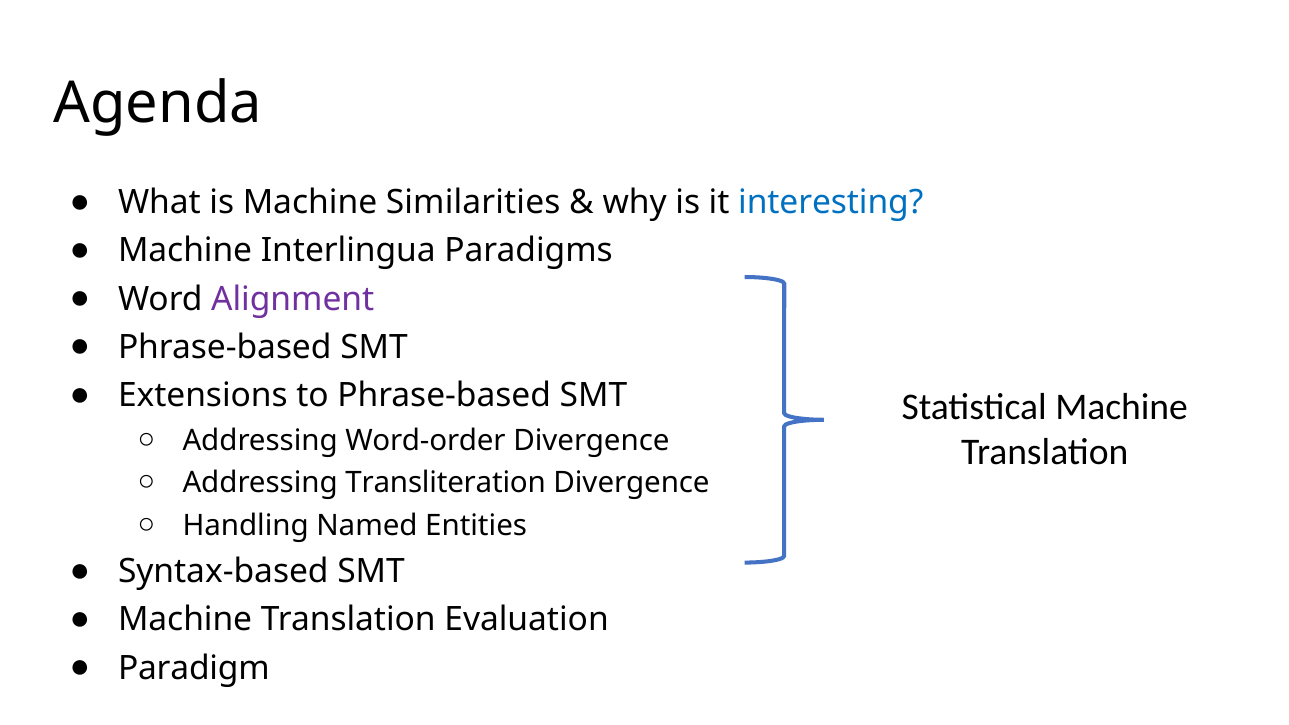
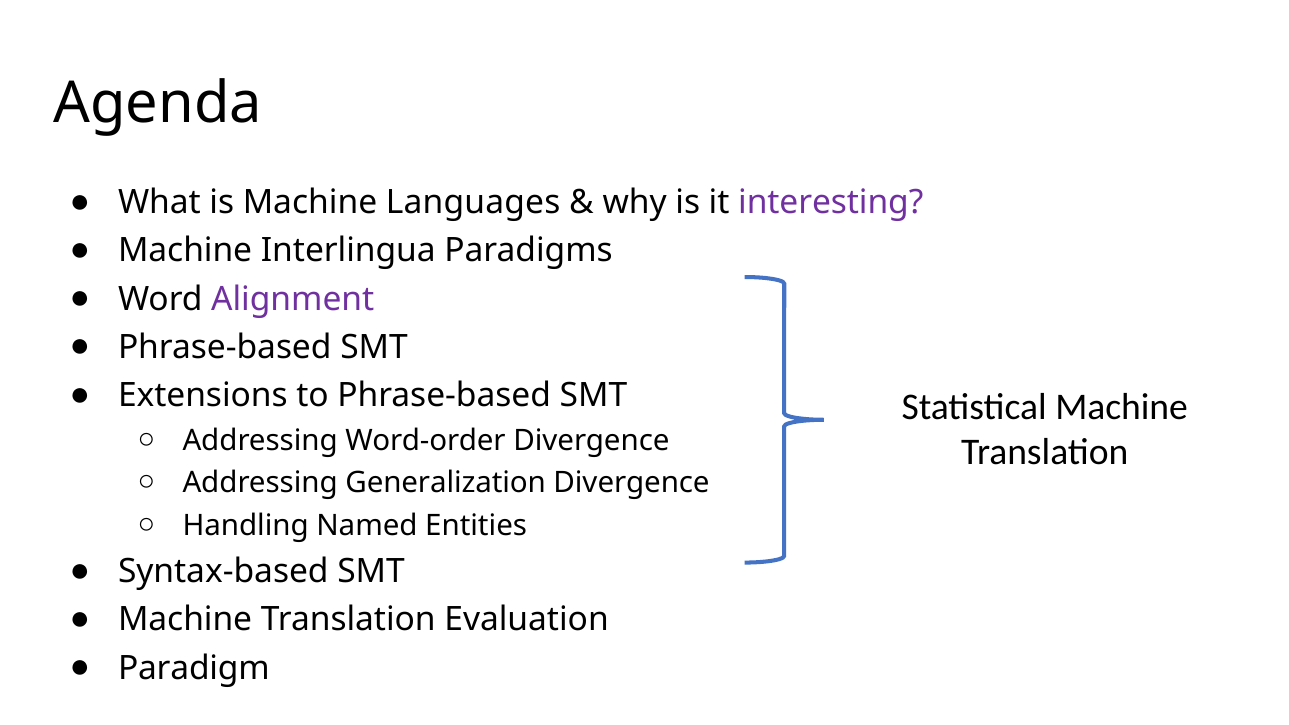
Similarities: Similarities -> Languages (473, 203)
interesting colour: blue -> purple (831, 203)
Transliteration: Transliteration -> Generalization (446, 483)
